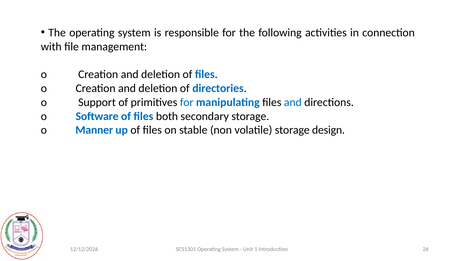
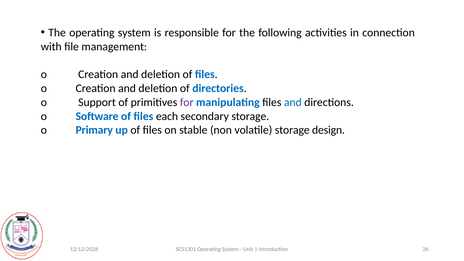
for colour: blue -> purple (187, 102)
both: both -> each (167, 116)
Manner: Manner -> Primary (94, 130)
